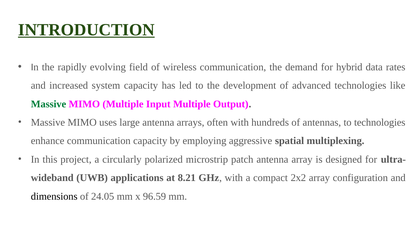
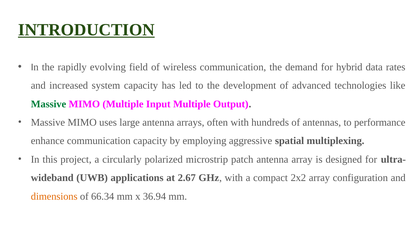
to technologies: technologies -> performance (380, 122)
8.21: 8.21 -> 2.67 (187, 178)
dimensions colour: black -> orange (54, 196)
24.05: 24.05 -> 66.34 (103, 196)
96.59: 96.59 -> 36.94 (154, 196)
